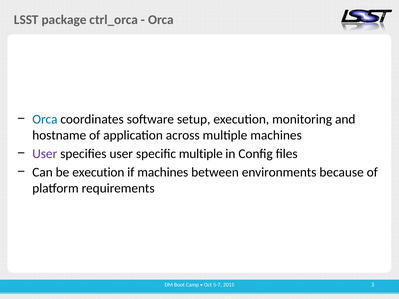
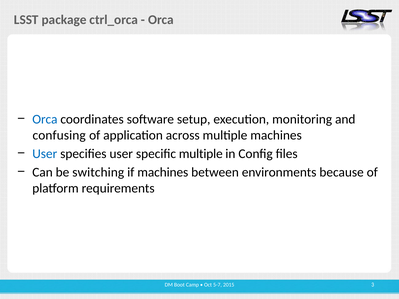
hostname: hostname -> confusing (59, 135)
User colour: purple -> blue (45, 154)
be execution: execution -> switching (98, 172)
